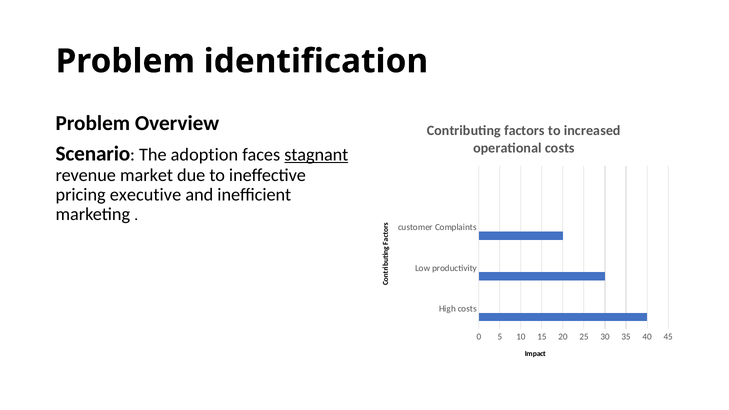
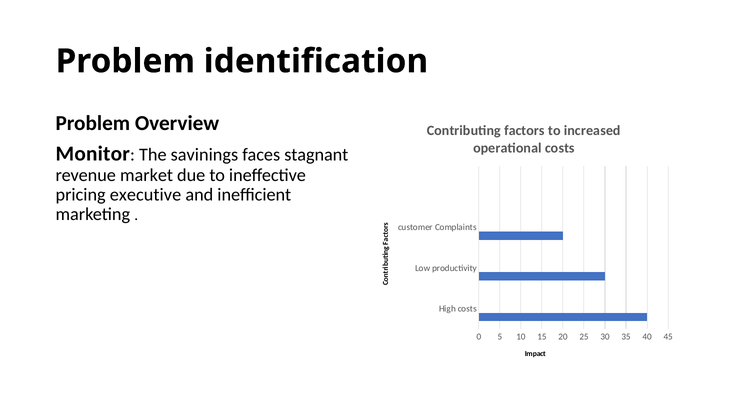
Scenario: Scenario -> Monitor (93, 154)
adoption: adoption -> savinings (204, 155)
stagnant underline: present -> none (316, 155)
